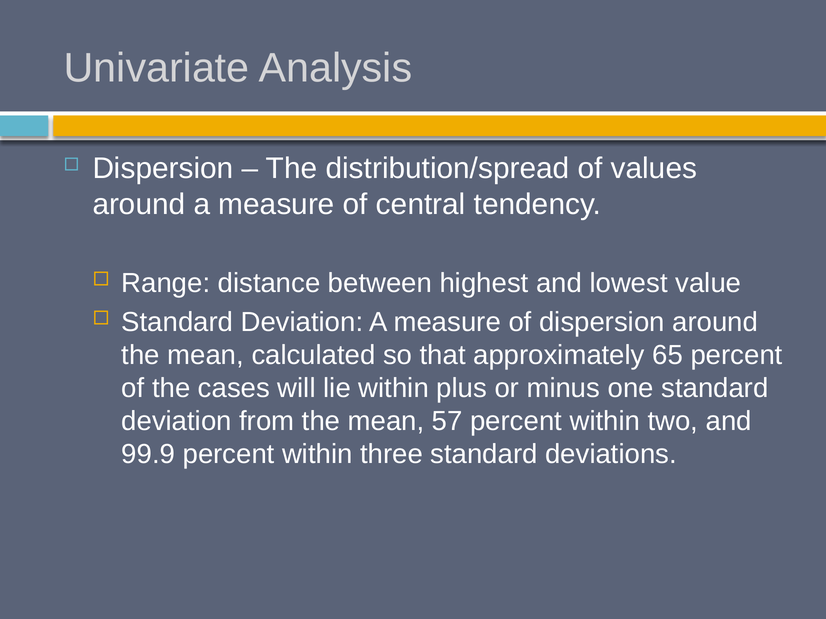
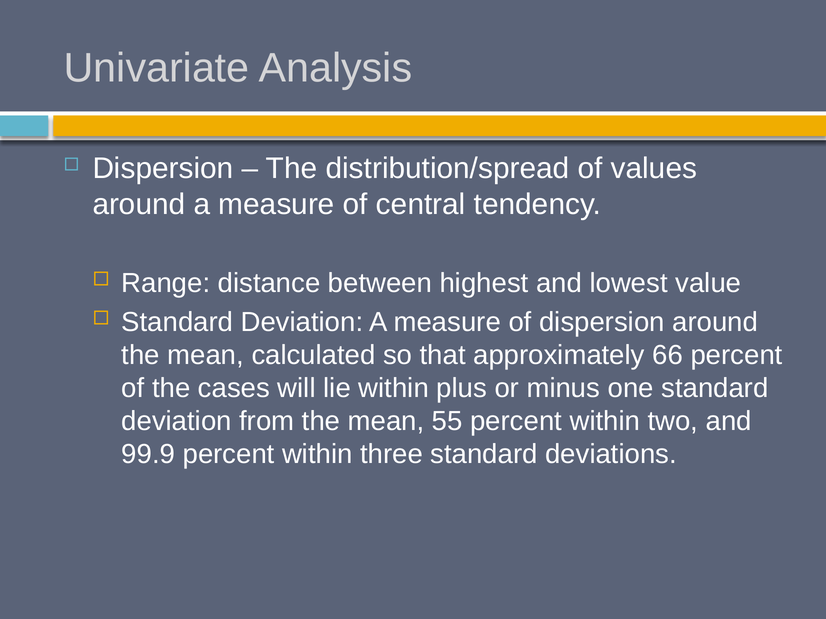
65: 65 -> 66 (668, 356)
57: 57 -> 55 (447, 422)
